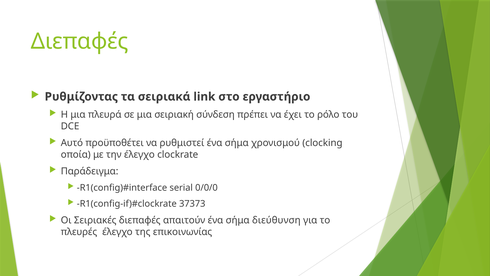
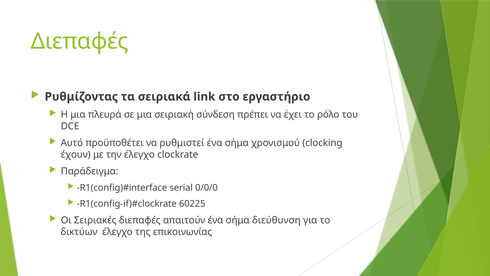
οποία: οποία -> έχουν (76, 154)
37373: 37373 -> 60225 (192, 204)
πλευρές: πλευρές -> δικτύων (79, 232)
